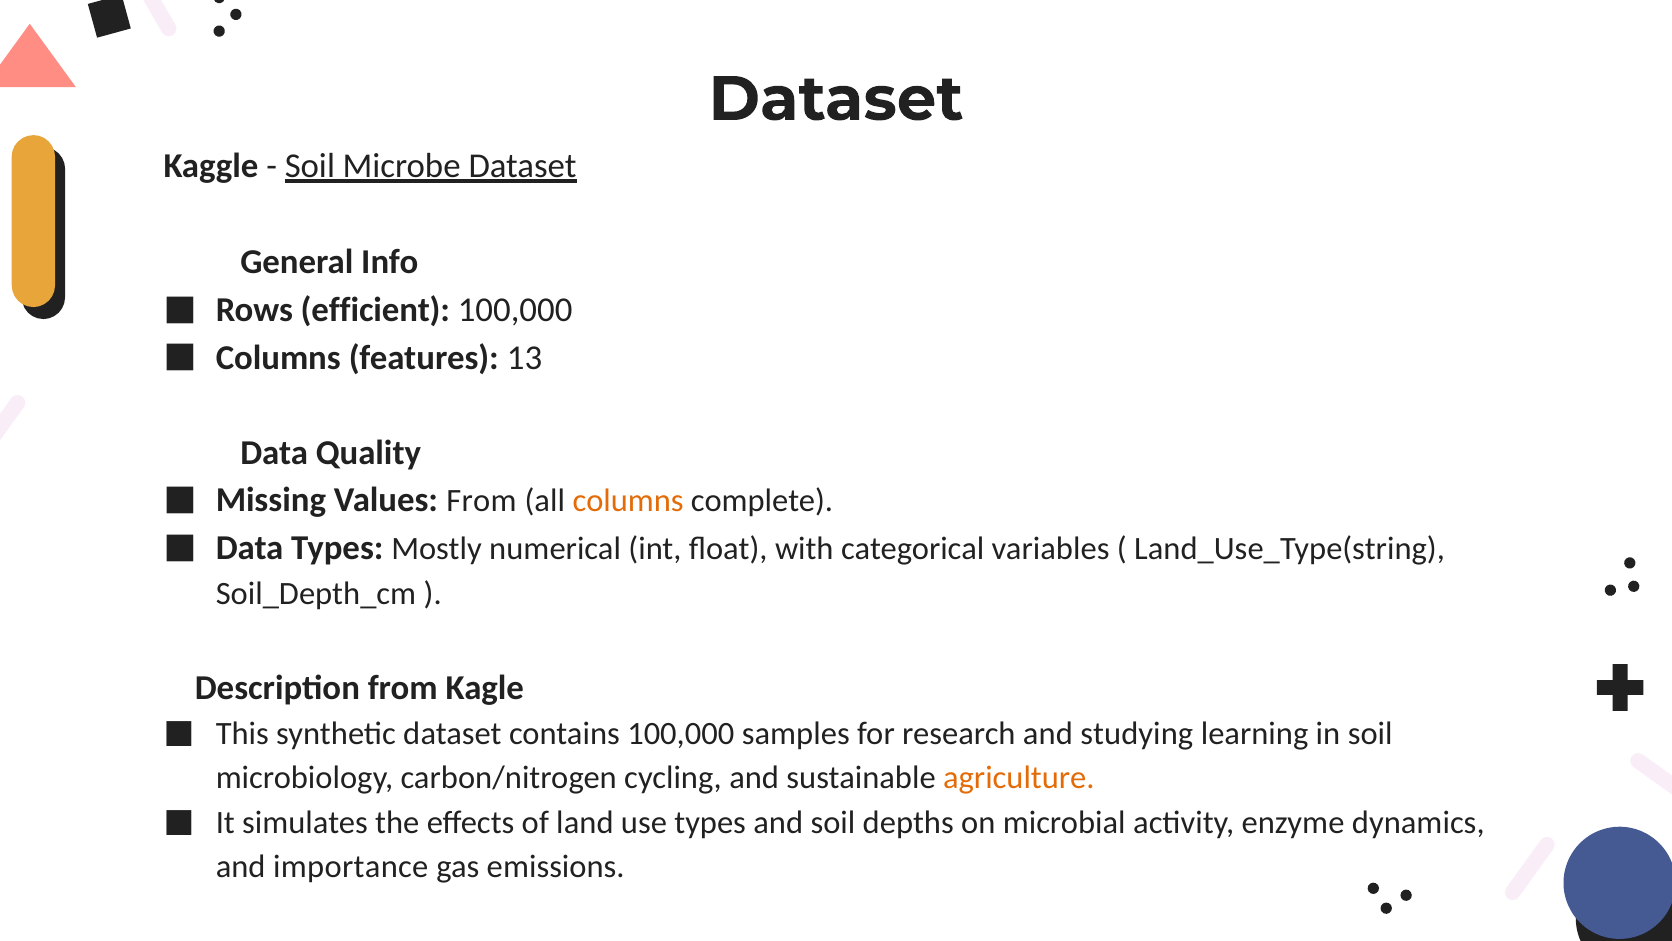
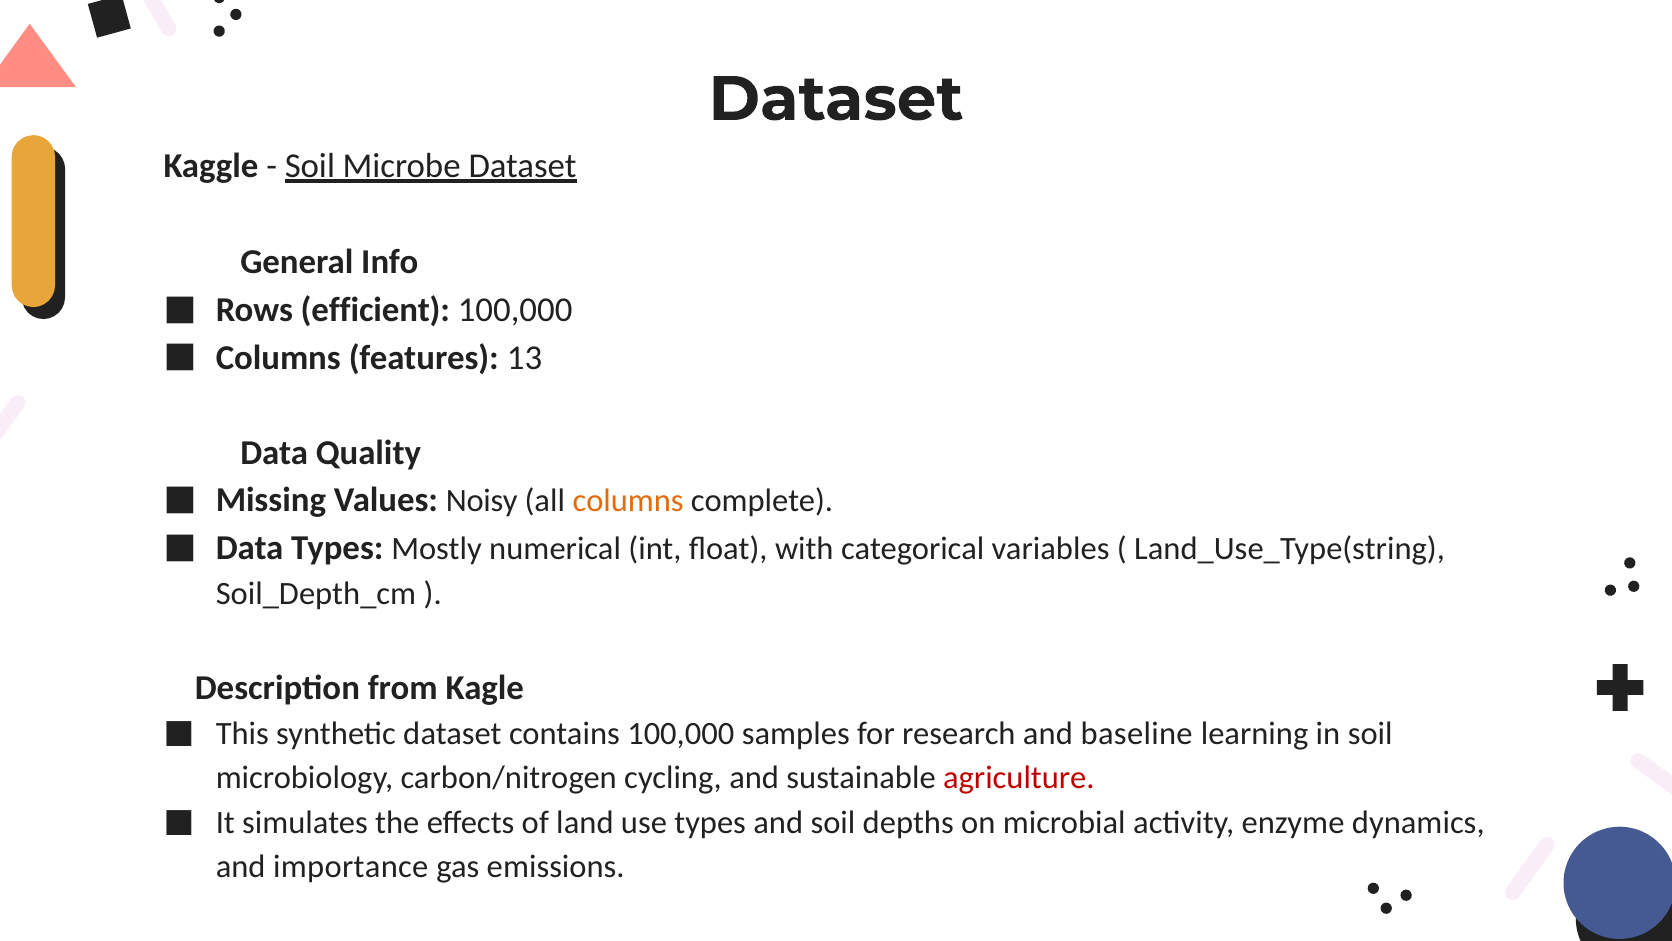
Values From: From -> Noisy (482, 501)
studying: studying -> baseline (1137, 733)
agriculture colour: orange -> red (1019, 778)
